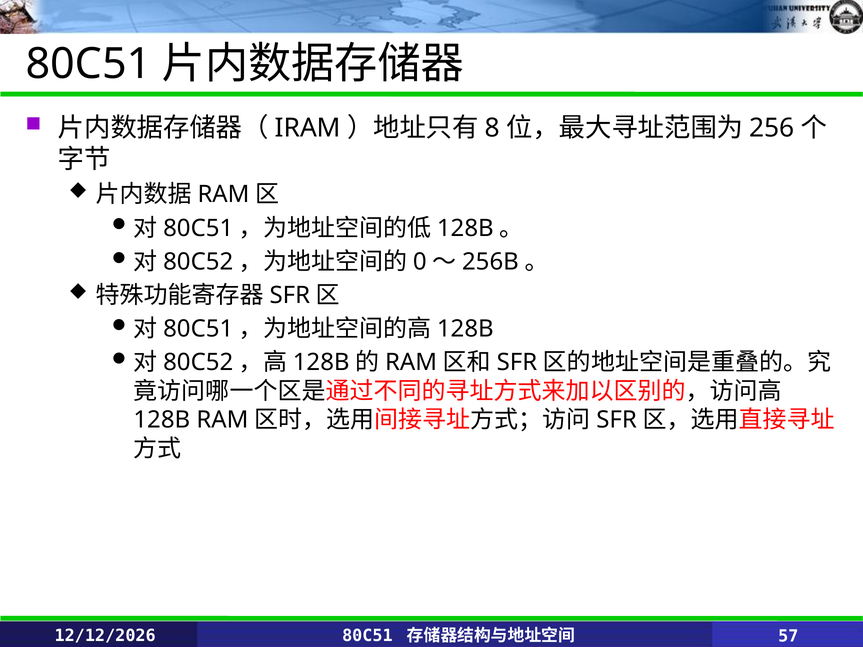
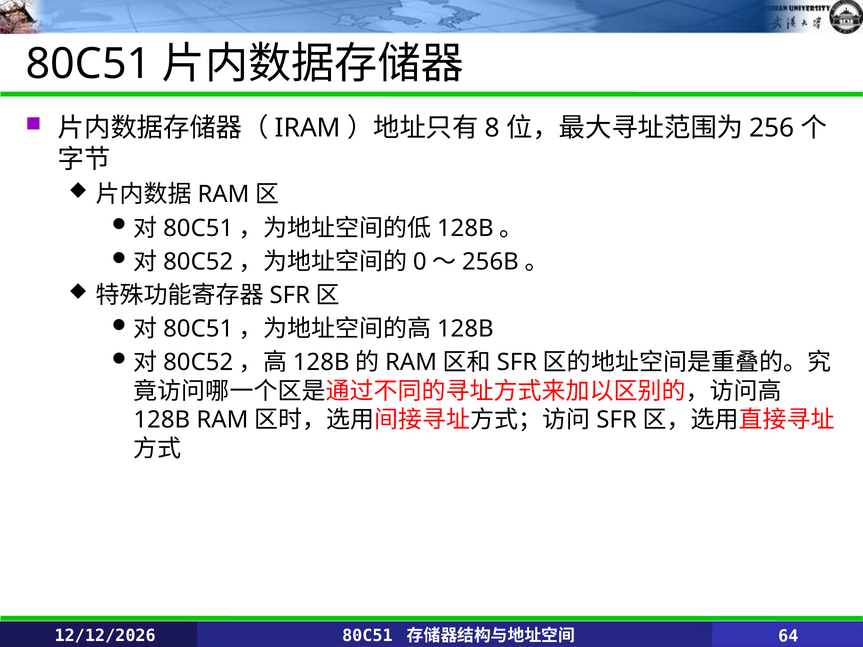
57: 57 -> 64 (788, 637)
